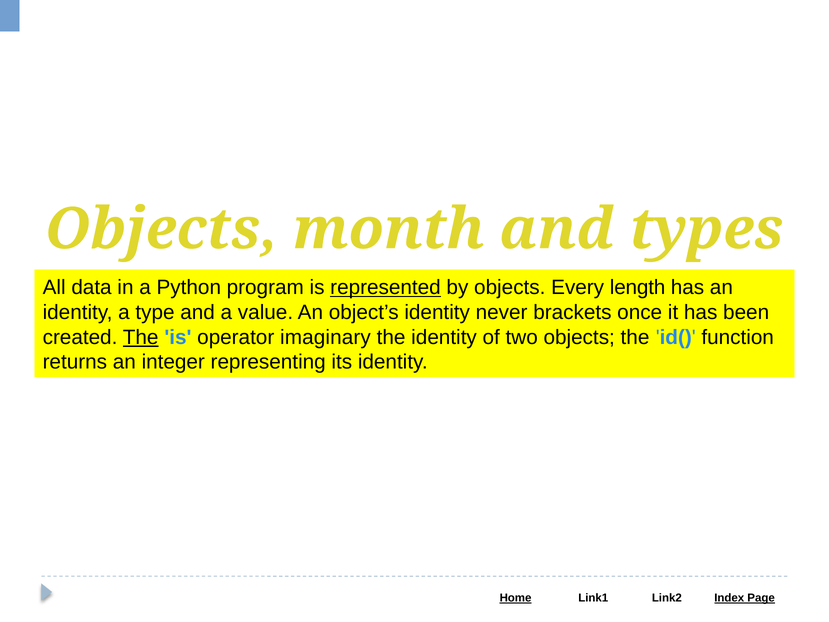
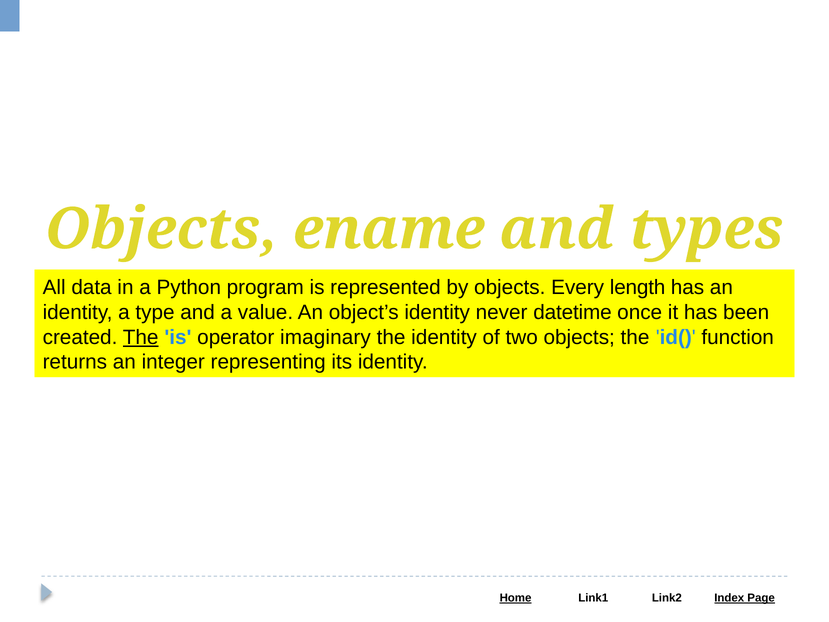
month: month -> ename (389, 229)
represented underline: present -> none (386, 287)
brackets: brackets -> datetime (572, 312)
